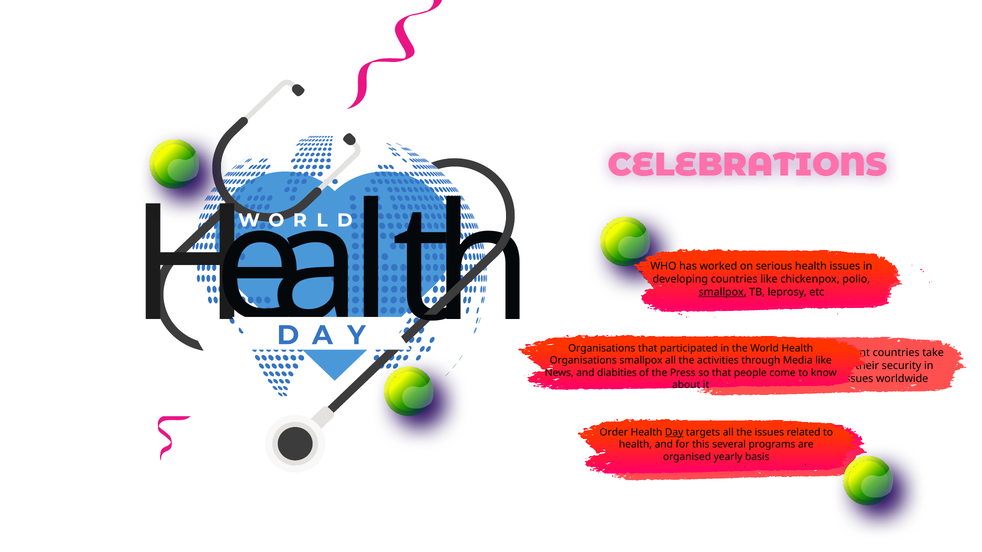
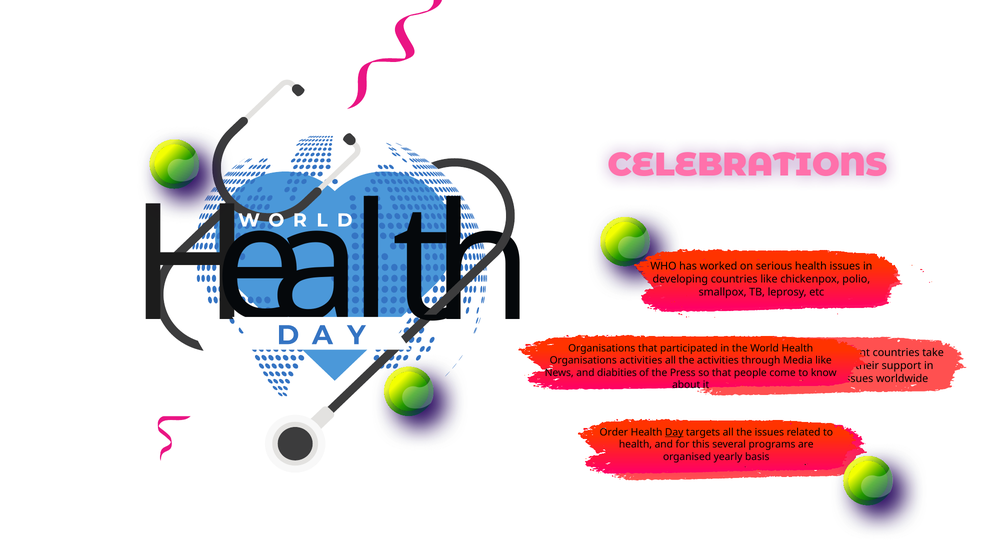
smallpox underline: present -> none (723, 292)
Organisations smallpox: smallpox -> activities (641, 361)
security: security -> support (902, 366)
